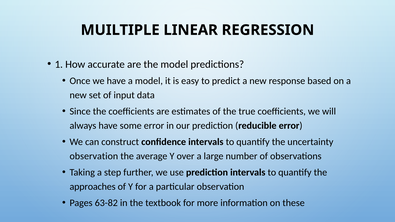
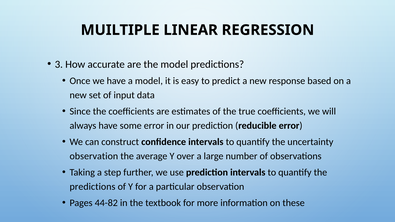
1: 1 -> 3 (59, 64)
approaches: approaches -> predictions (92, 187)
63-82: 63-82 -> 44-82 (106, 203)
